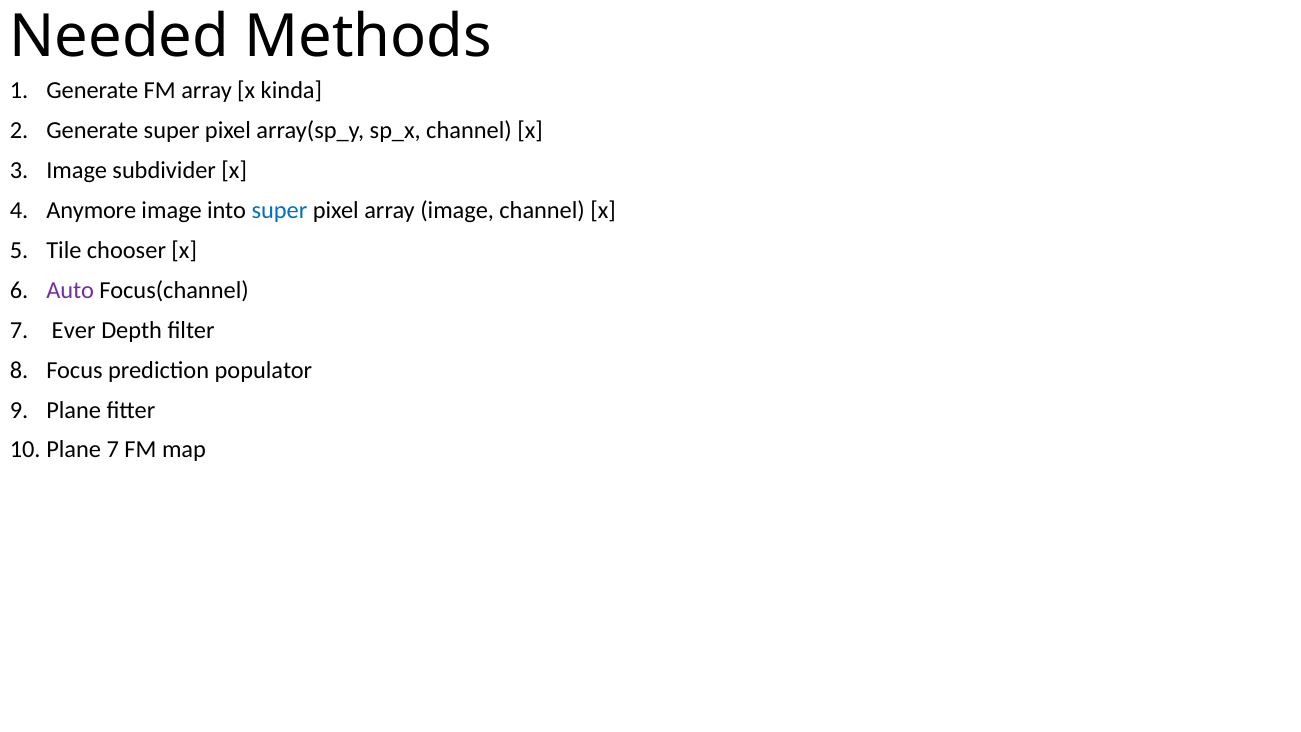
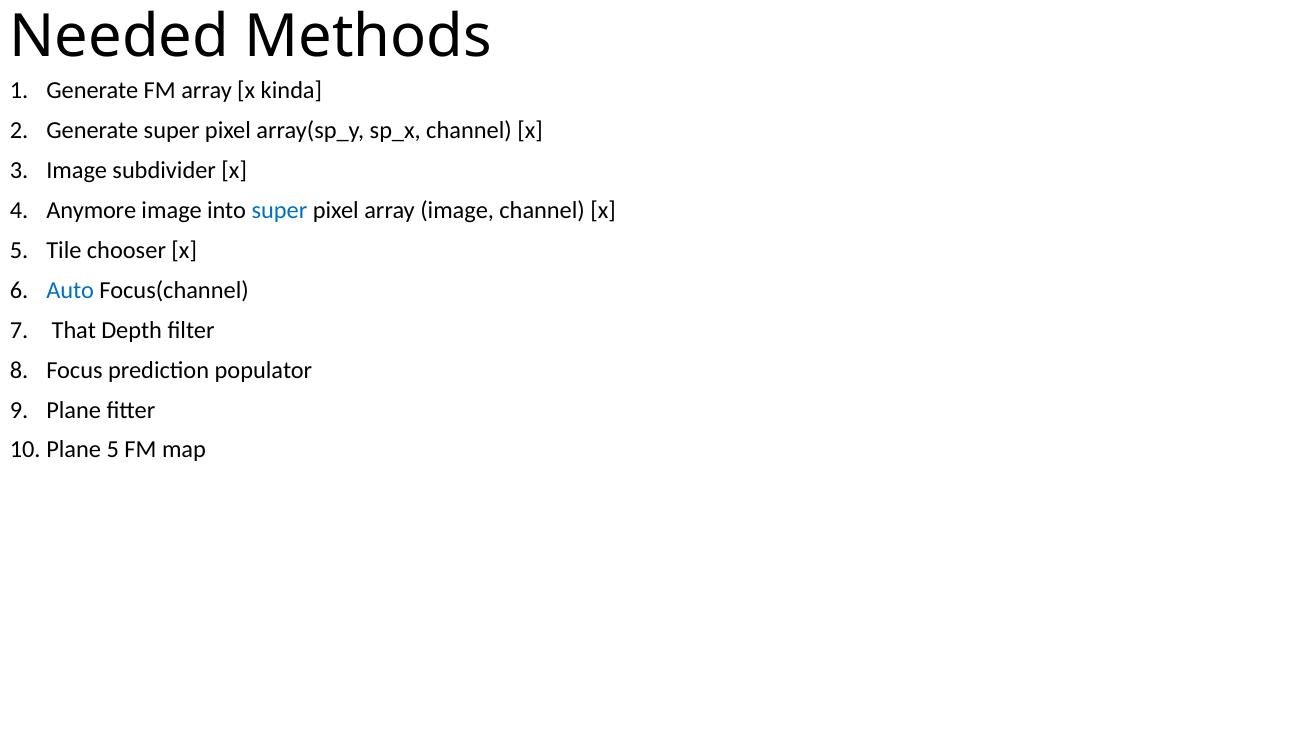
Auto colour: purple -> blue (70, 290)
Ever: Ever -> That (74, 330)
7: 7 -> 5 (113, 450)
